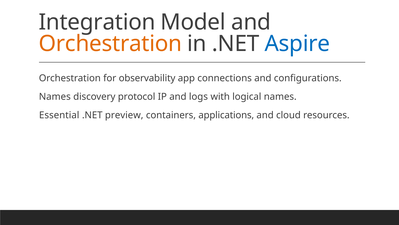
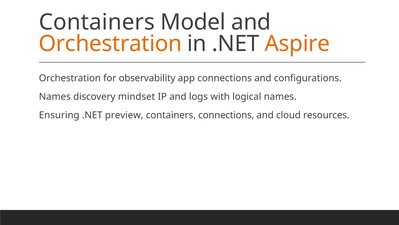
Integration: Integration -> Containers (97, 22)
Aspire colour: blue -> orange (297, 44)
protocol: protocol -> mindset (137, 96)
Essential: Essential -> Ensuring (59, 115)
containers applications: applications -> connections (226, 115)
